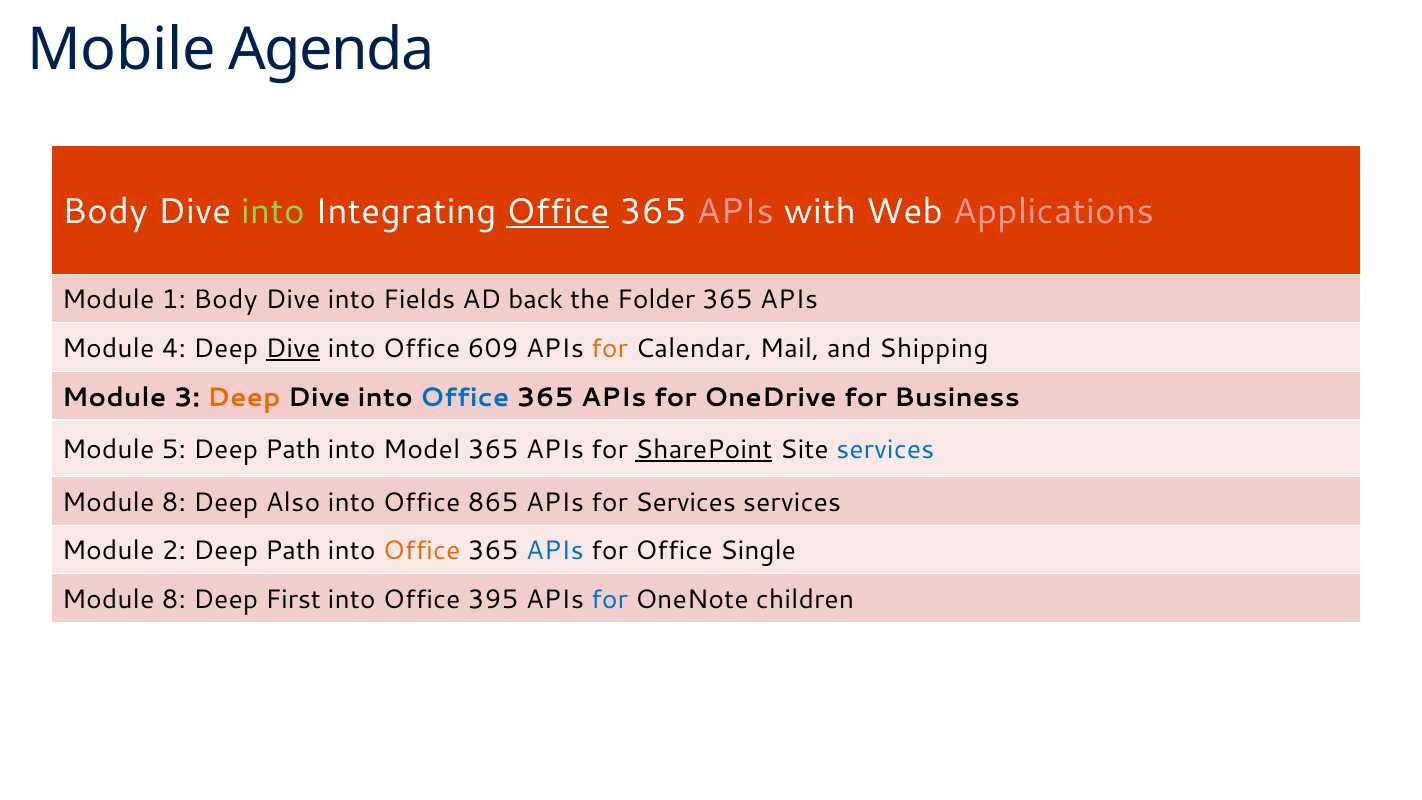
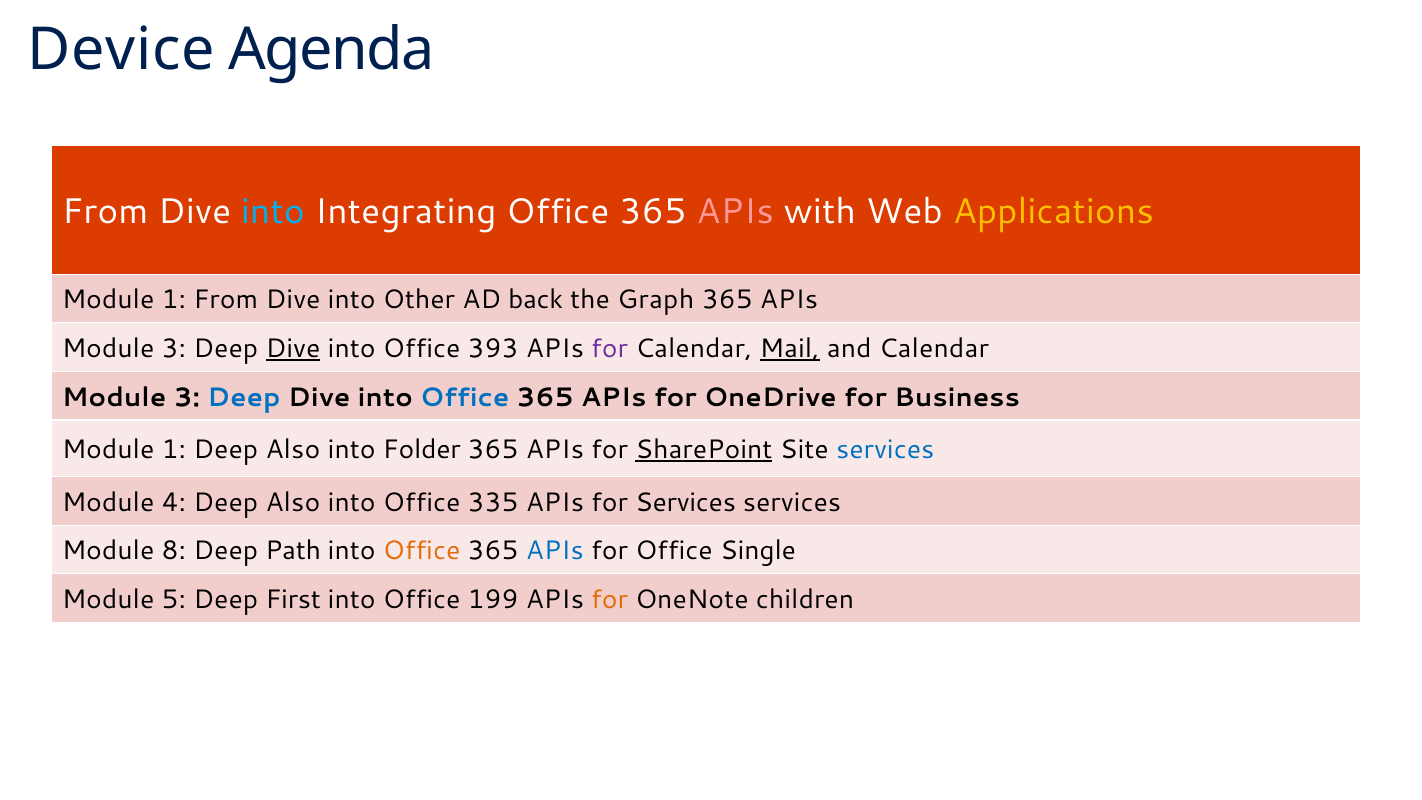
Mobile: Mobile -> Device (121, 50)
Body: Body -> From (105, 212)
into colour: light green -> light blue (273, 212)
Office underline: present -> none (558, 212)
Applications colour: pink -> yellow (1053, 212)
1 Body: Body -> From (226, 300)
Fields: Fields -> Other (419, 300)
Folder: Folder -> Graph (656, 300)
4: 4 -> 3 (174, 349)
609: 609 -> 393 (493, 349)
for colour: orange -> purple (610, 349)
Mail underline: none -> present (790, 349)
and Shipping: Shipping -> Calendar (934, 349)
Deep colour: orange -> blue (244, 397)
5: 5 -> 1 (174, 450)
Path: Path -> Also (293, 450)
Model: Model -> Folder (422, 450)
8: 8 -> 4 (174, 502)
865: 865 -> 335 (493, 502)
2: 2 -> 8 (174, 551)
8: 8 -> 5 (174, 600)
395: 395 -> 199 (493, 600)
for colour: blue -> orange (610, 600)
